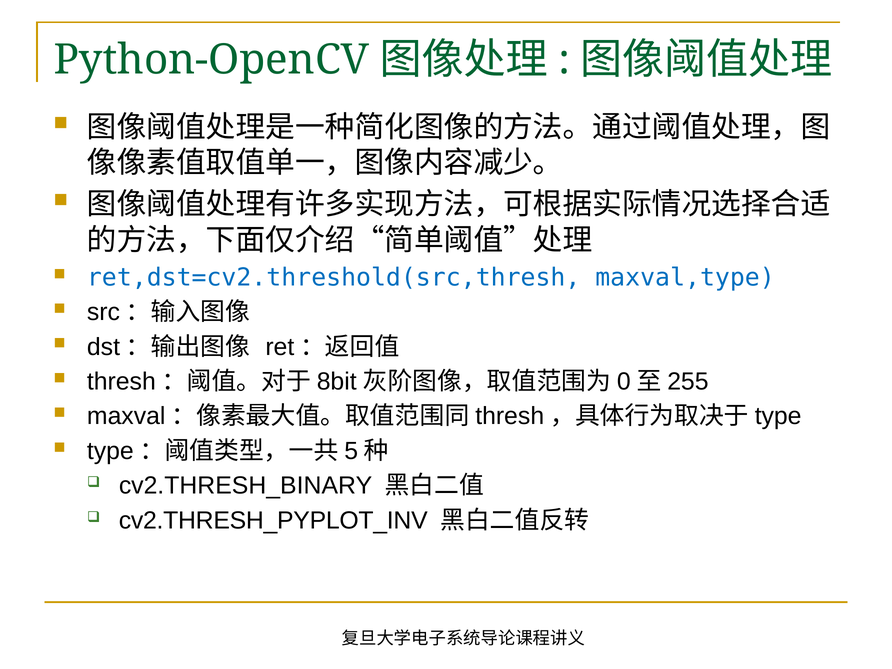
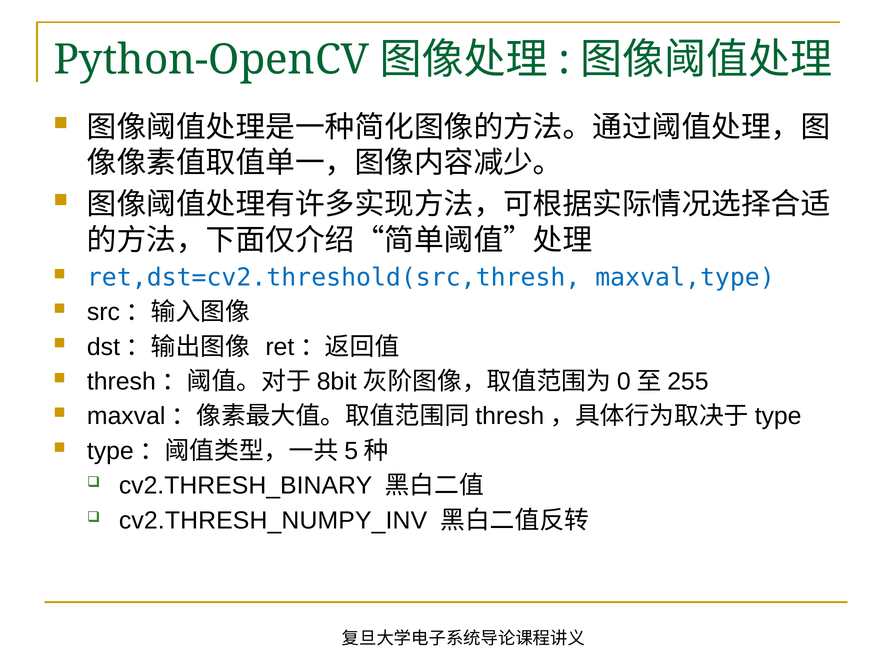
cv2.THRESH_PYPLOT_INV: cv2.THRESH_PYPLOT_INV -> cv2.THRESH_NUMPY_INV (273, 520)
